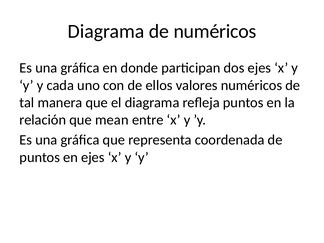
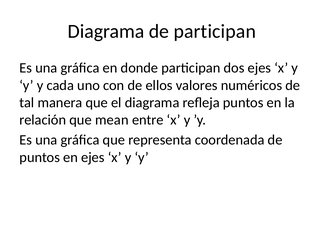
de numéricos: numéricos -> participan (215, 31)
